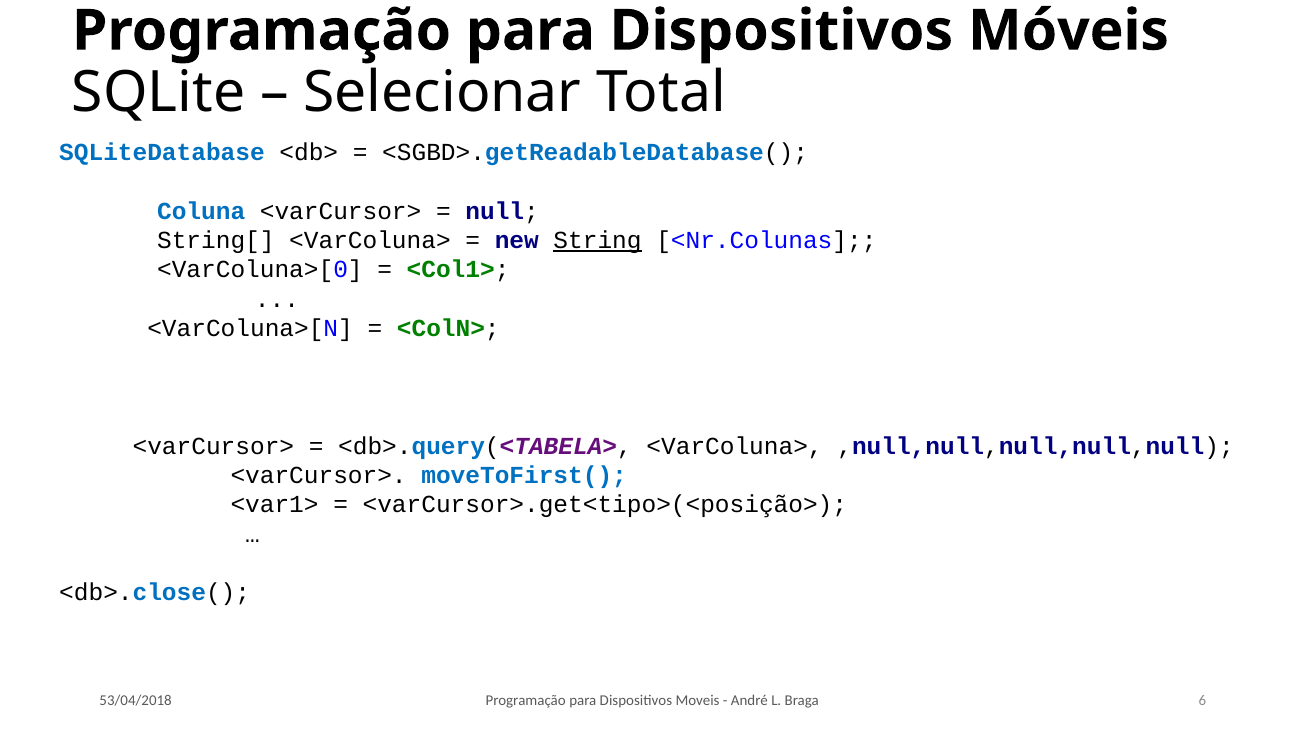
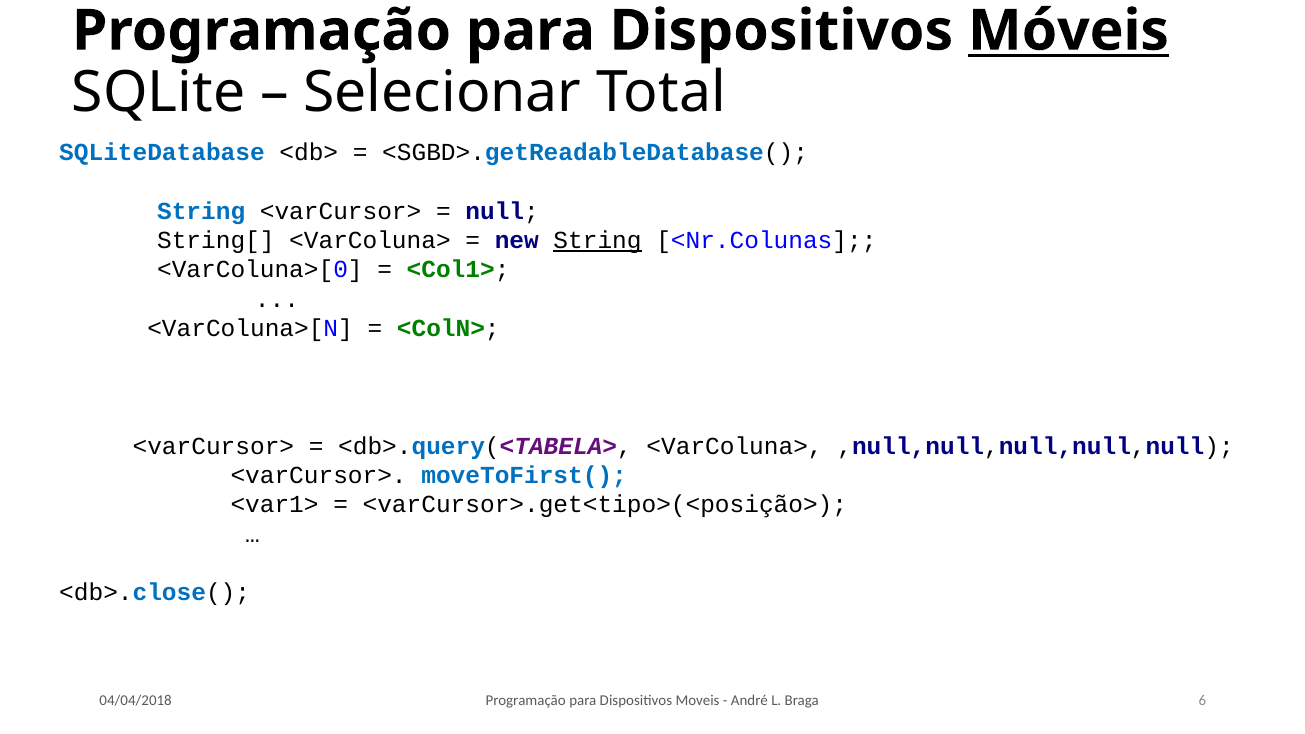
Móveis underline: none -> present (1068, 31)
Coluna: Coluna -> String (201, 211)
53/04/2018: 53/04/2018 -> 04/04/2018 (136, 701)
